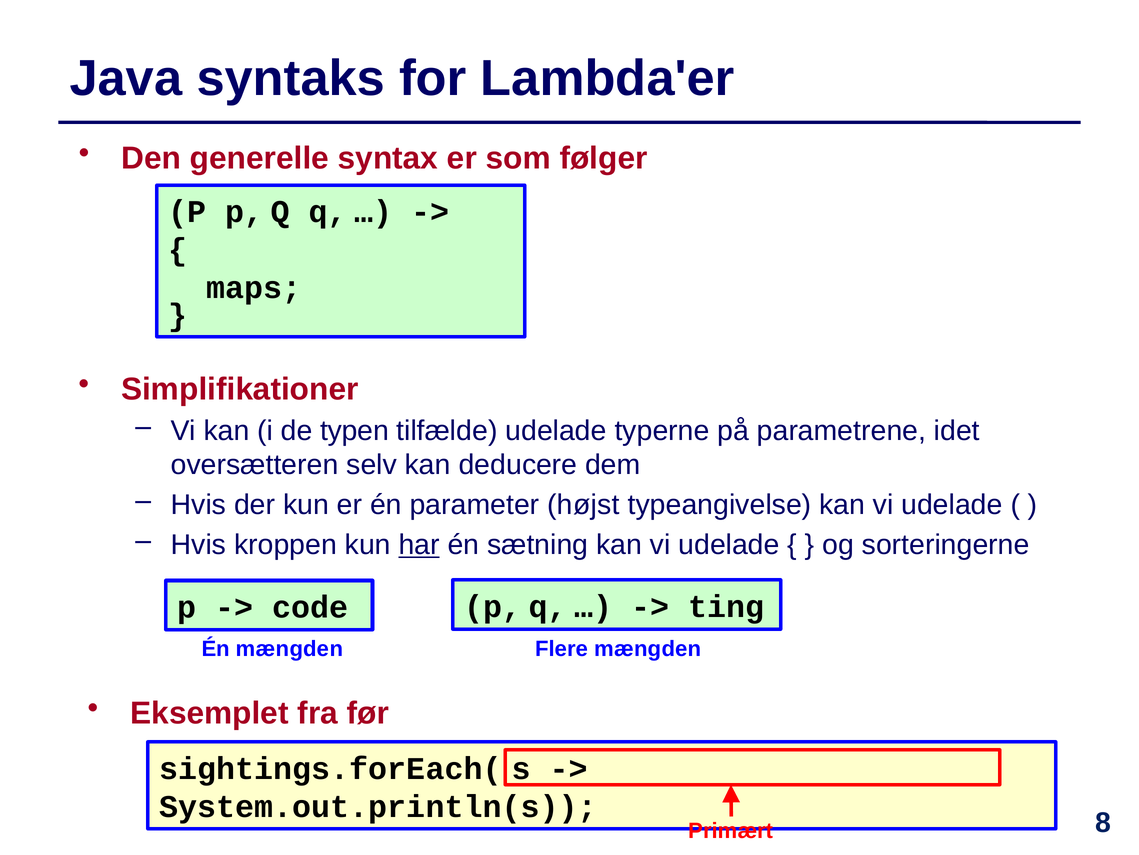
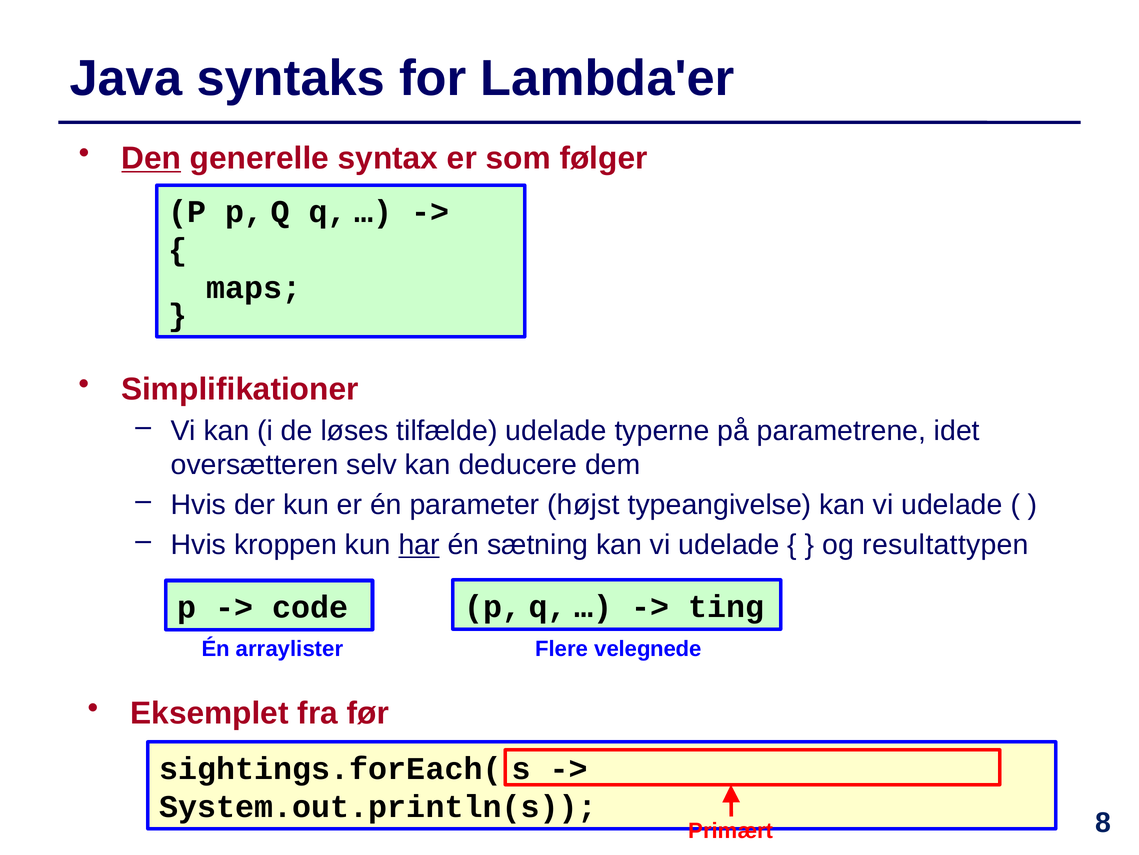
Den underline: none -> present (151, 158)
typen: typen -> løses (354, 431)
sorteringerne: sorteringerne -> resultattypen (946, 544)
Én mængden: mængden -> arraylister (290, 648)
Flere mængden: mængden -> velegnede (648, 649)
